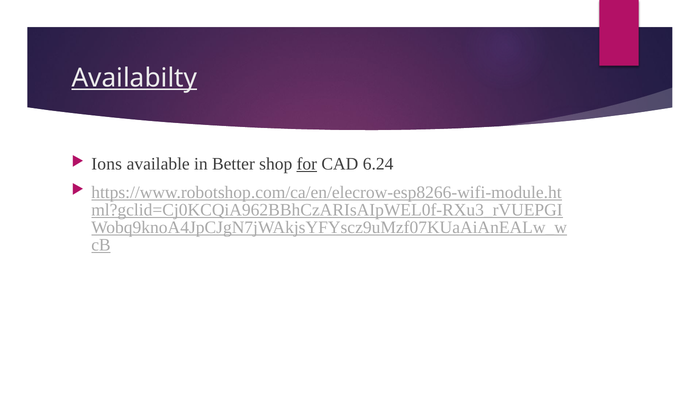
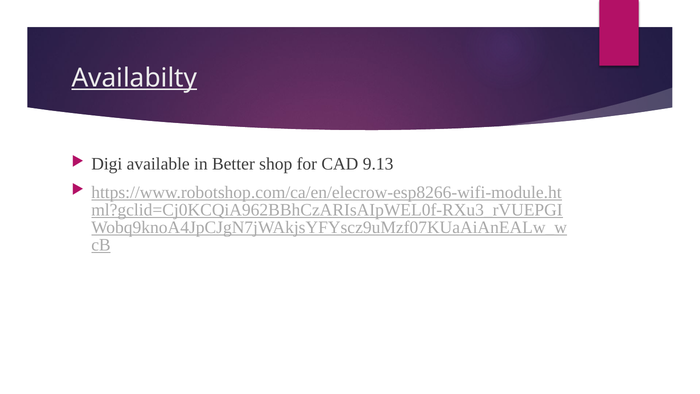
Ions: Ions -> Digi (107, 164)
for underline: present -> none (307, 164)
6.24: 6.24 -> 9.13 (378, 164)
